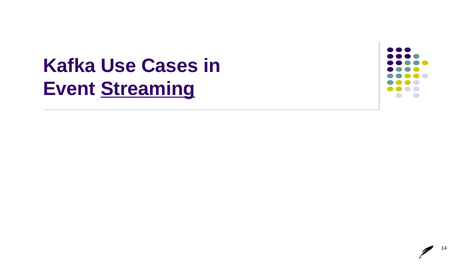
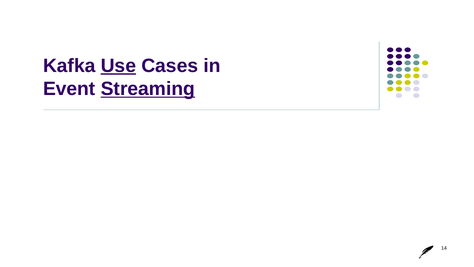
Use underline: none -> present (118, 66)
